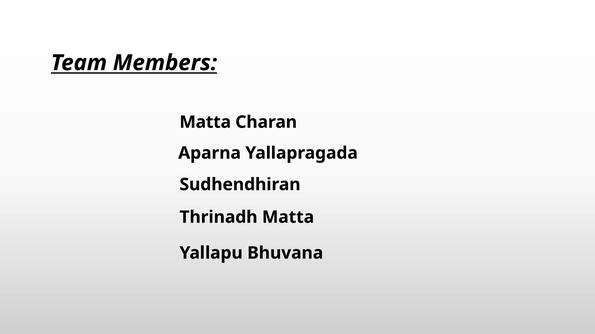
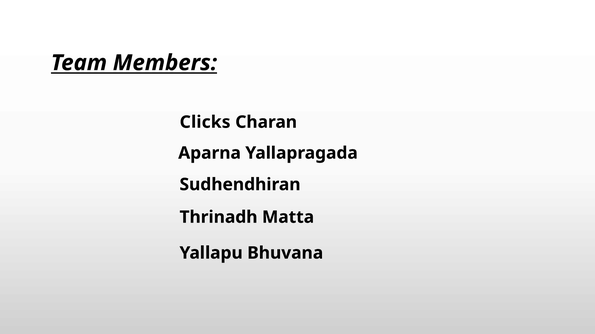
Matta: Matta -> Clicks (205, 122)
